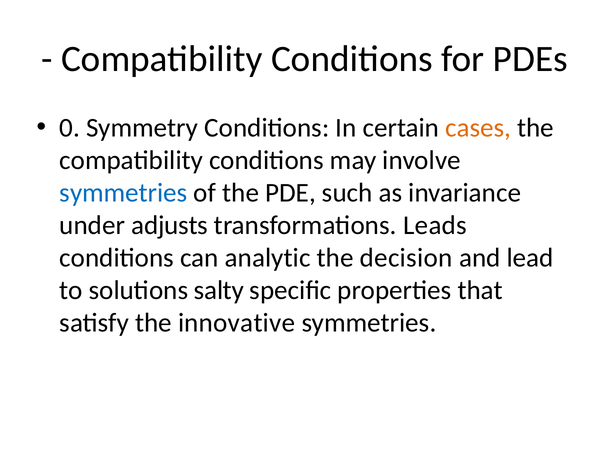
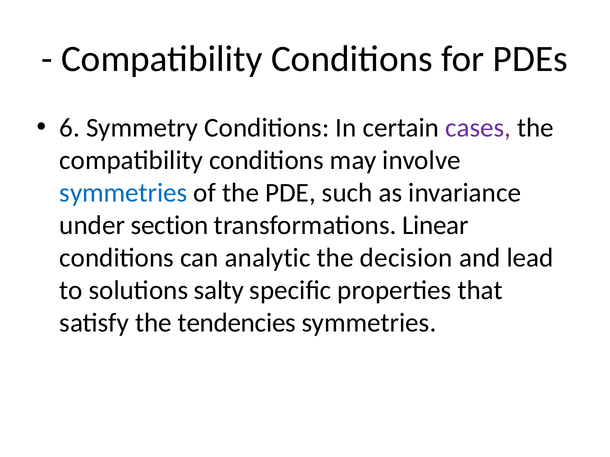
0: 0 -> 6 (70, 128)
cases colour: orange -> purple (478, 128)
adjusts: adjusts -> section (170, 226)
Leads: Leads -> Linear (435, 226)
innovative: innovative -> tendencies (237, 323)
